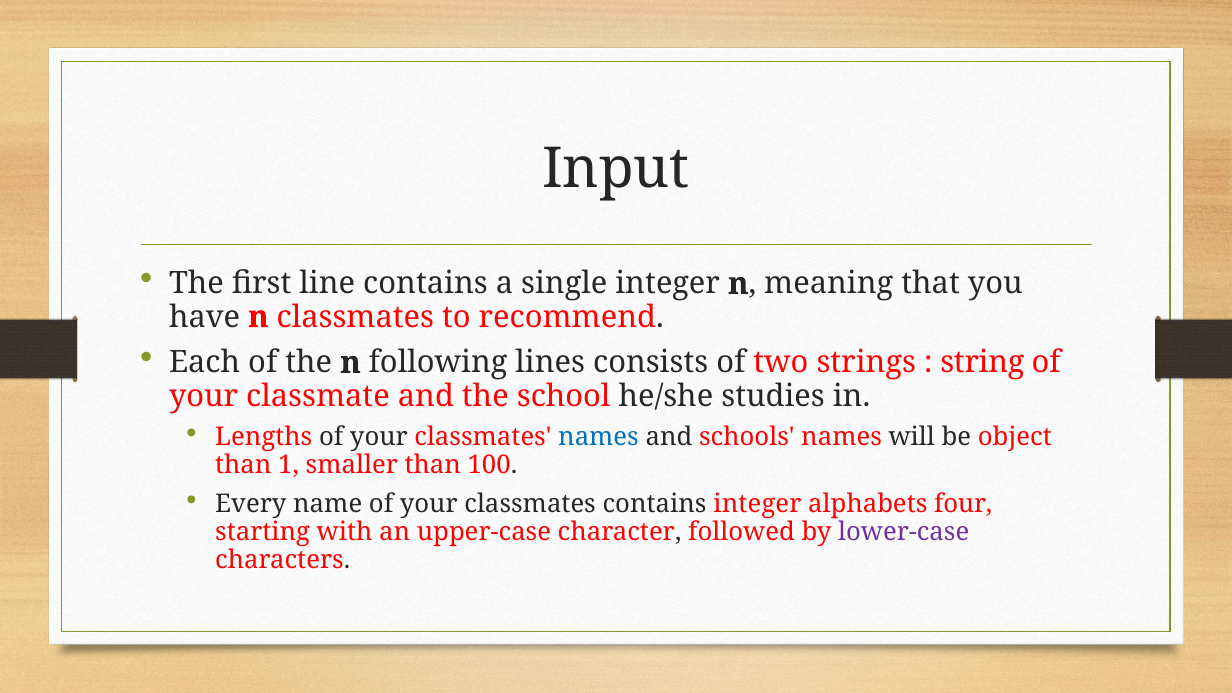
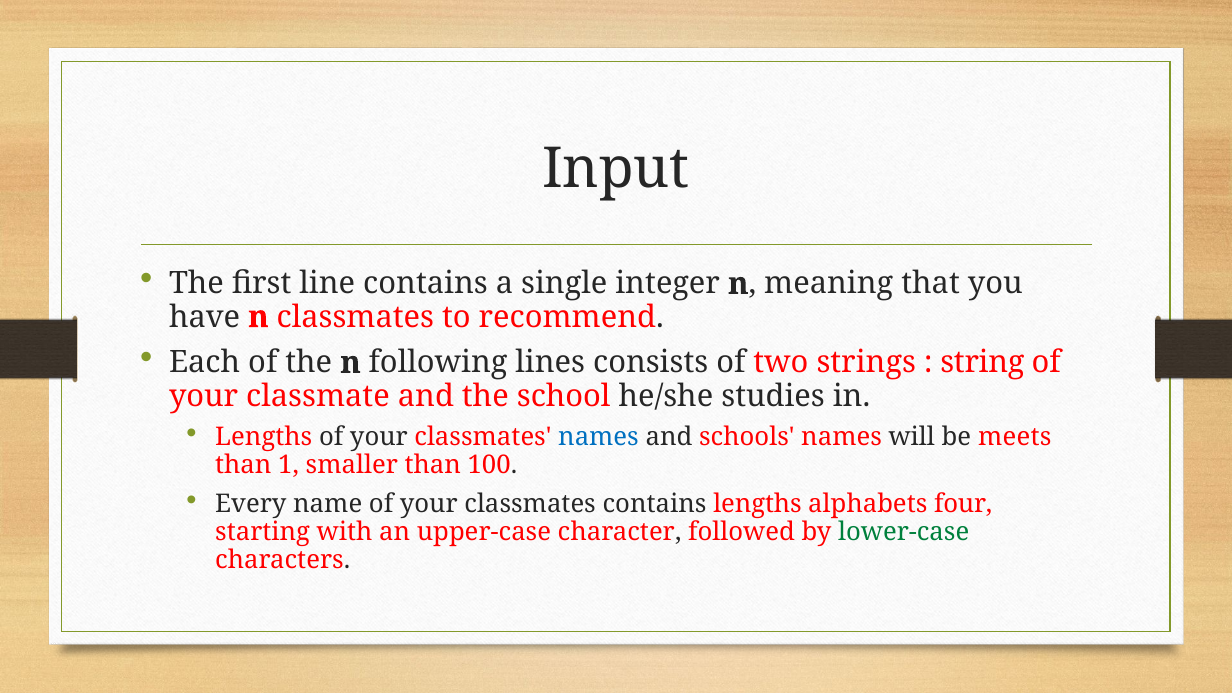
object: object -> meets (1015, 437)
contains integer: integer -> lengths (758, 504)
lower-case colour: purple -> green (904, 532)
